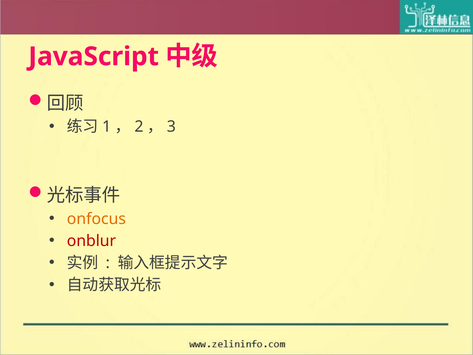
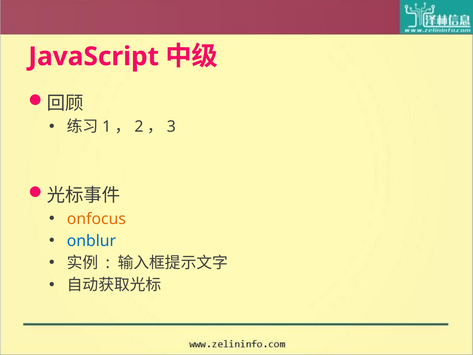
onblur colour: red -> blue (91, 241)
